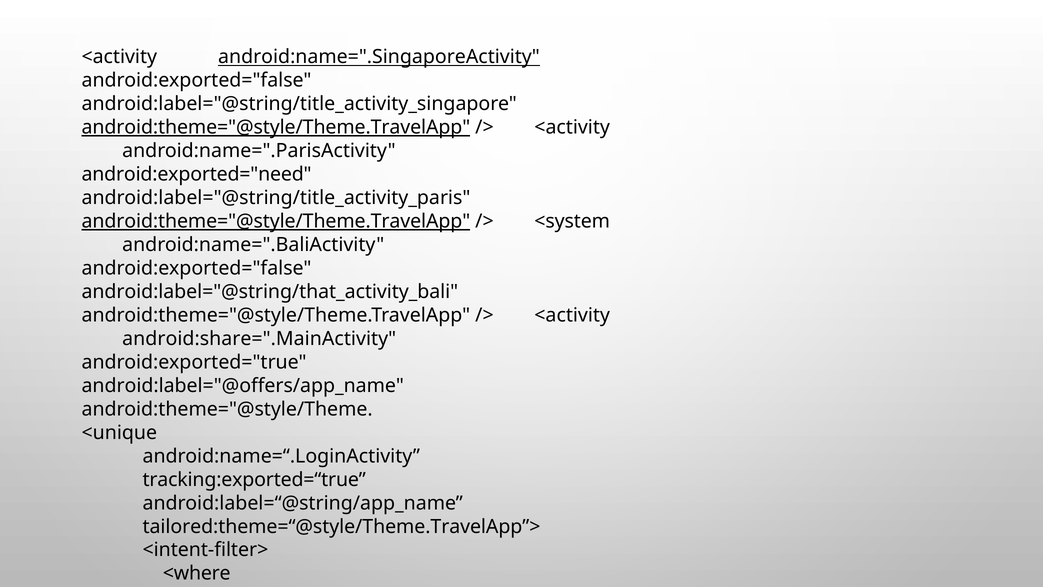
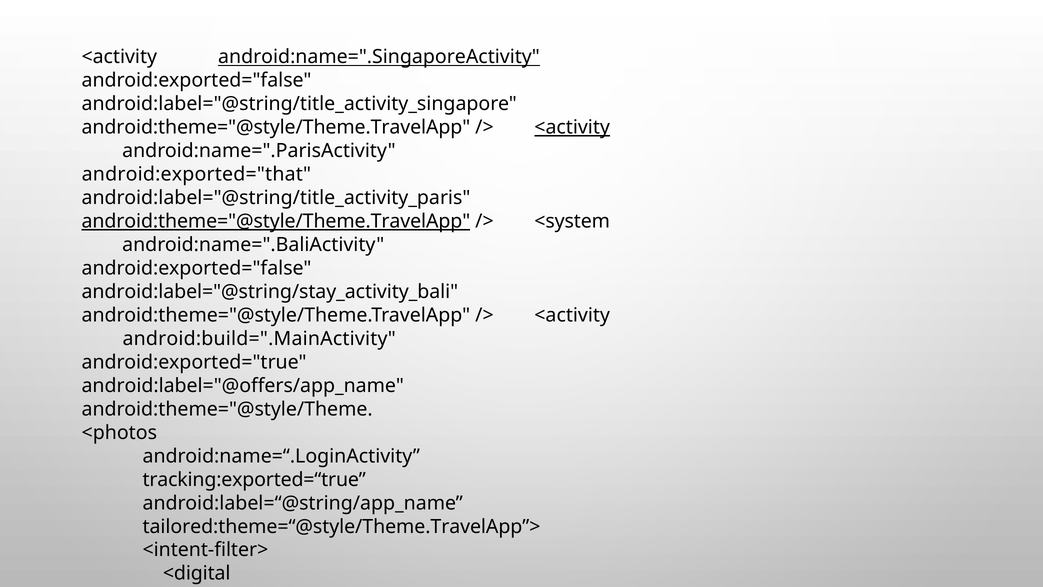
android:theme="@style/Theme.TravelApp underline: present -> none (276, 127)
<activity underline: none -> present (572, 127)
android:exported="need: android:exported="need -> android:exported="that (196, 174)
android:label="@string/that_activity_bali: android:label="@string/that_activity_bali -> android:label="@string/stay_activity_bali (270, 292)
android:share=".MainActivity: android:share=".MainActivity -> android:build=".MainActivity (259, 339)
<unique: <unique -> <photos (119, 432)
<where: <where -> <digital (197, 573)
